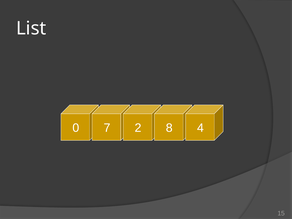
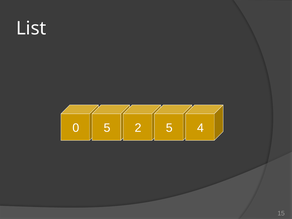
0 7: 7 -> 5 (107, 128)
2 8: 8 -> 5 (169, 128)
